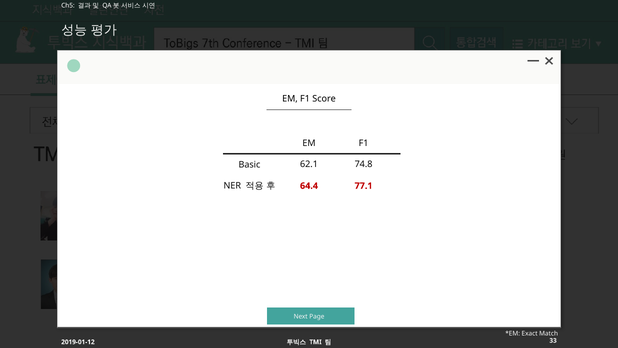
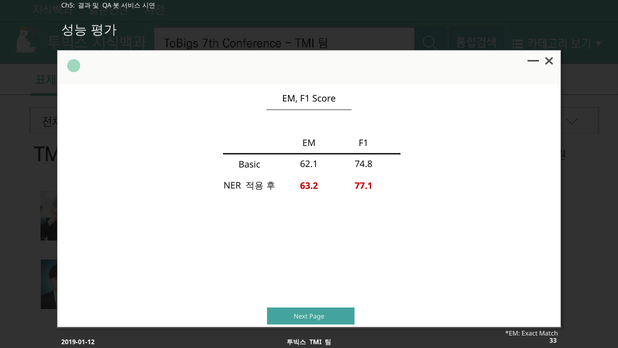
64.4: 64.4 -> 63.2 (309, 186)
